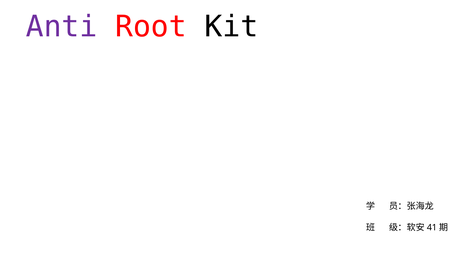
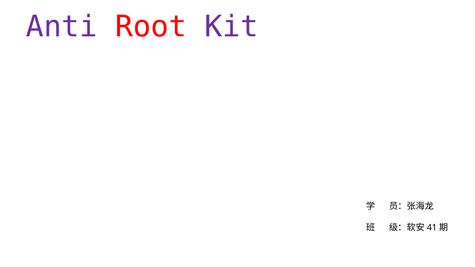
Kit colour: black -> purple (231, 27)
